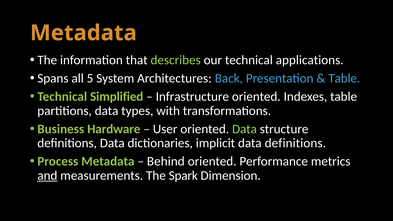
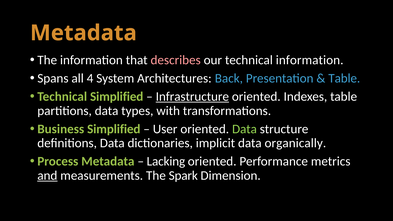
describes colour: light green -> pink (176, 60)
technical applications: applications -> information (310, 60)
5: 5 -> 4 (90, 78)
Infrastructure underline: none -> present (192, 97)
Business Hardware: Hardware -> Simplified (114, 129)
data definitions: definitions -> organically (295, 143)
Behind: Behind -> Lacking (166, 161)
